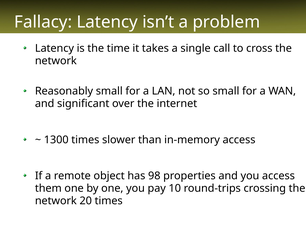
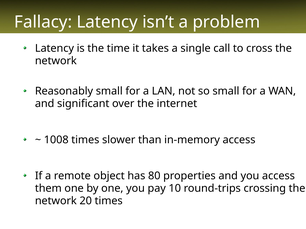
1300: 1300 -> 1008 (56, 140)
98: 98 -> 80 (154, 176)
